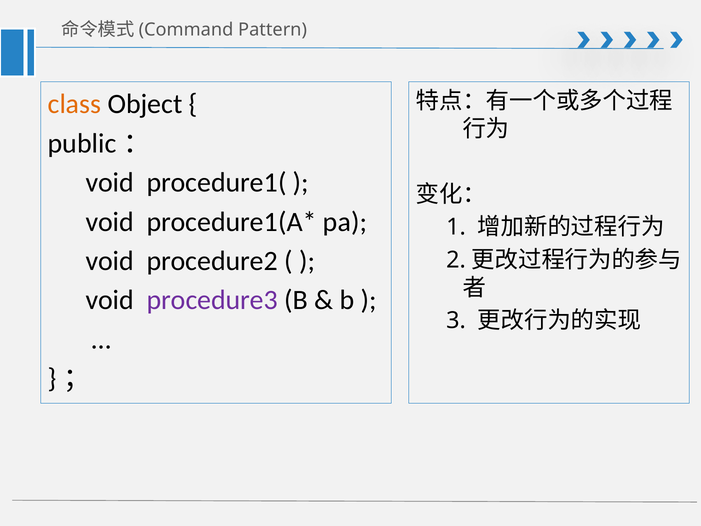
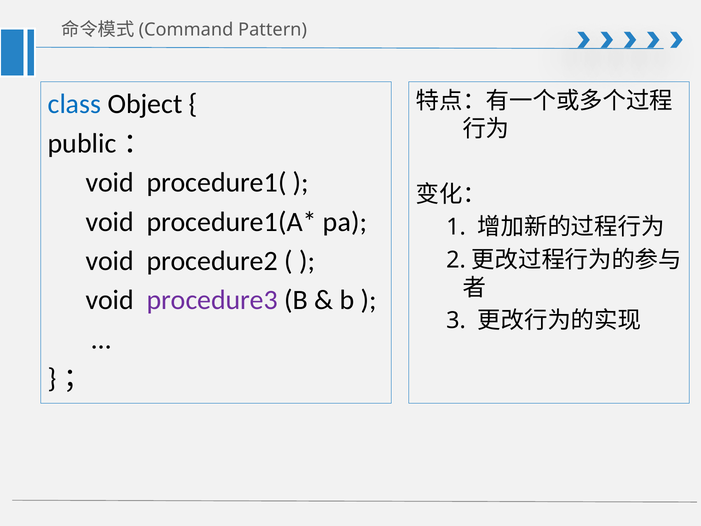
class colour: orange -> blue (74, 104)
